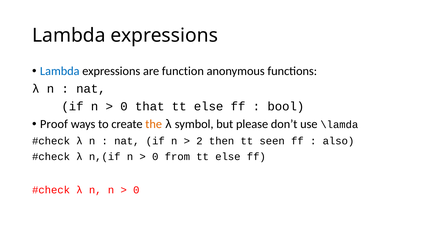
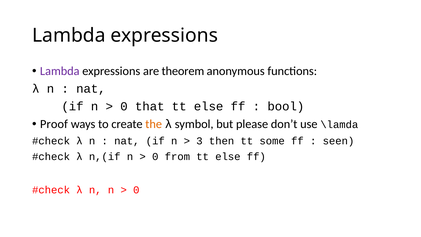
Lambda colour: blue -> purple (60, 71)
function: function -> theorem (183, 71)
2: 2 -> 3 (199, 141)
seen: seen -> some (272, 141)
also: also -> seen (338, 141)
